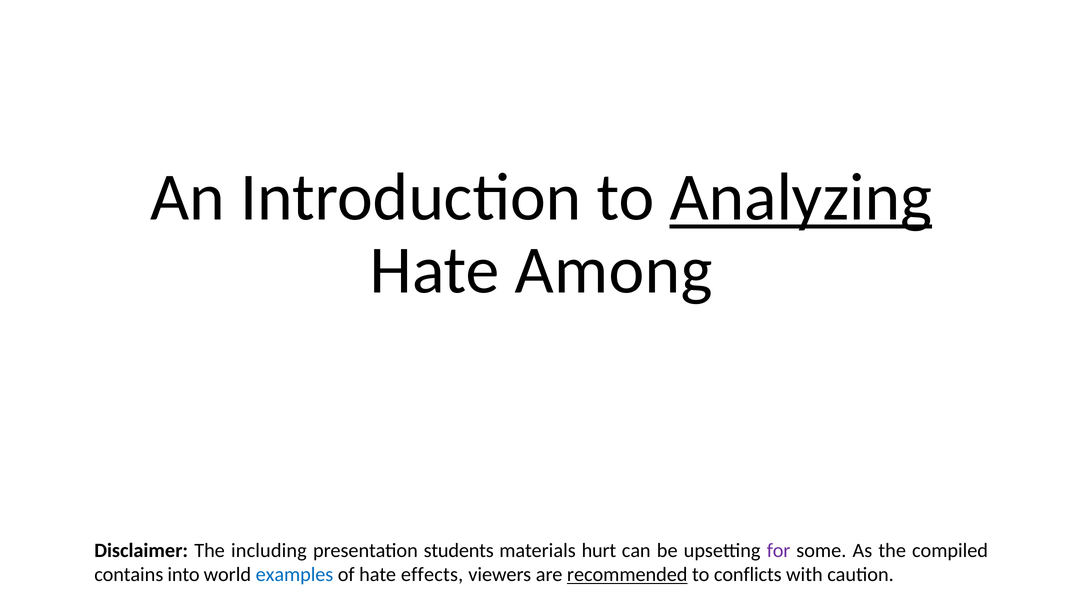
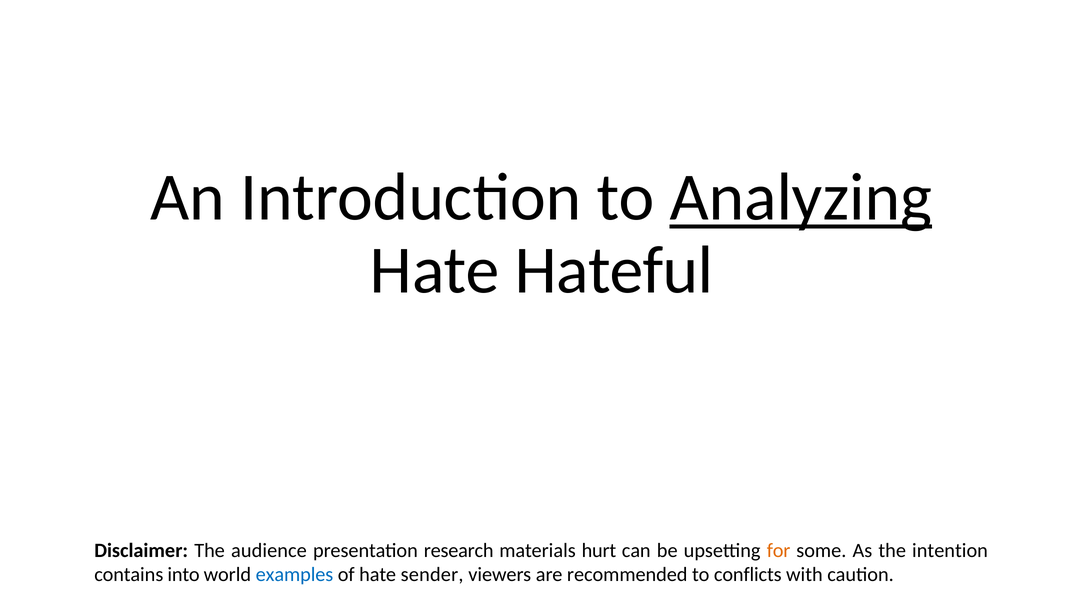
Among: Among -> Hateful (614, 271)
including: including -> audience (269, 551)
students: students -> research (459, 551)
for colour: purple -> orange (779, 551)
compiled: compiled -> intention (950, 551)
effects: effects -> sender (432, 575)
recommended underline: present -> none (627, 575)
